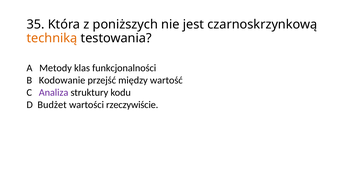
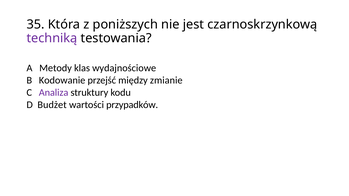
techniką colour: orange -> purple (52, 38)
funkcjonalności: funkcjonalności -> wydajnościowe (124, 68)
wartość: wartość -> zmianie (166, 80)
rzeczywiście: rzeczywiście -> przypadków (132, 105)
